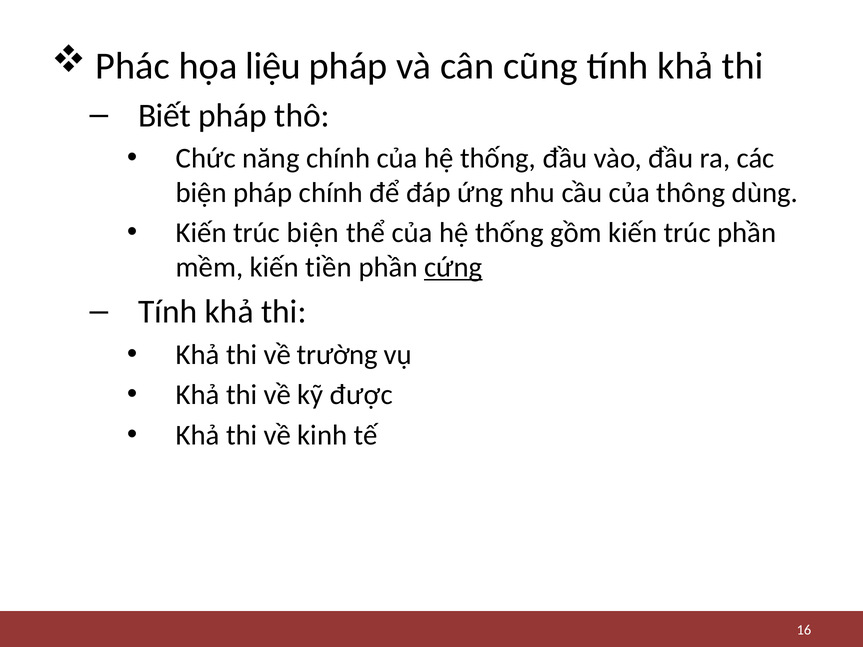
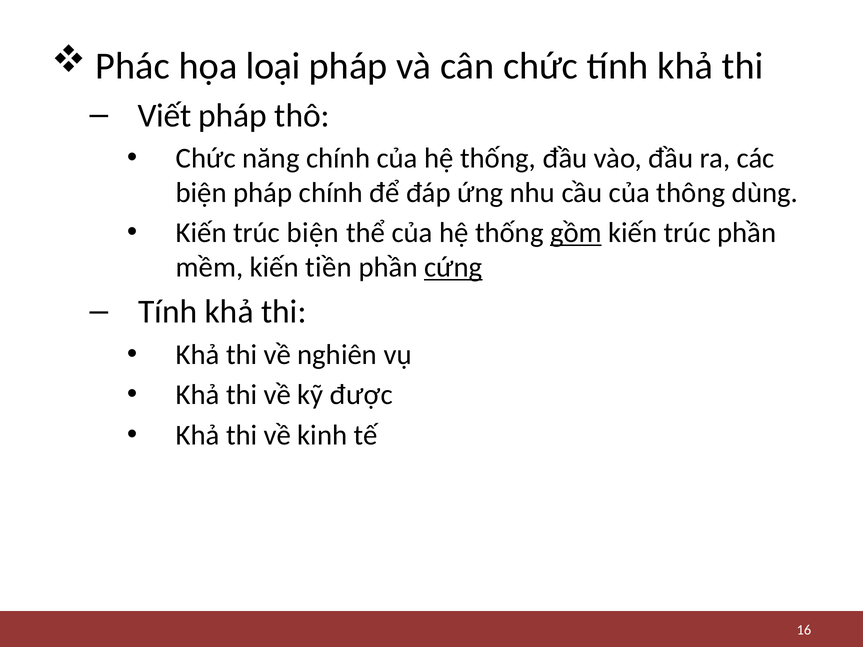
liệu: liệu -> loại (273, 66)
cân cũng: cũng -> chức (541, 66)
Biết: Biết -> Viết (165, 115)
gồm underline: none -> present (576, 233)
trường: trường -> nghiên (337, 355)
